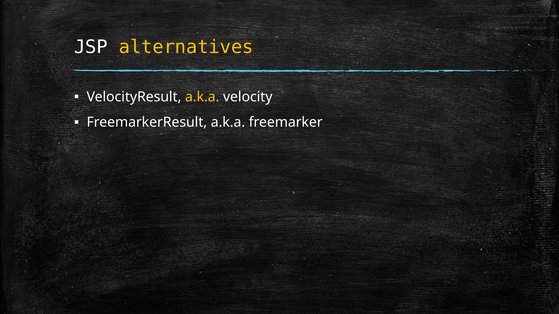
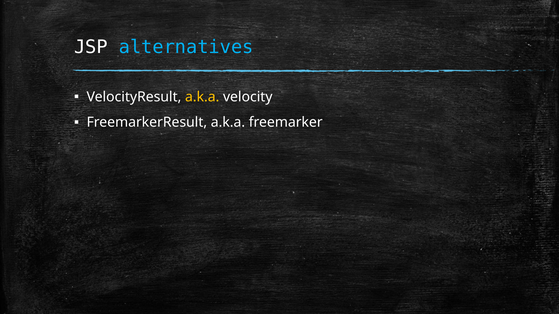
alternatives colour: yellow -> light blue (186, 47)
